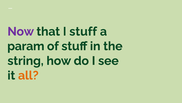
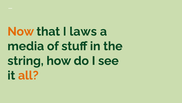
Now colour: purple -> orange (21, 31)
I stuff: stuff -> laws (83, 31)
param: param -> media (26, 46)
